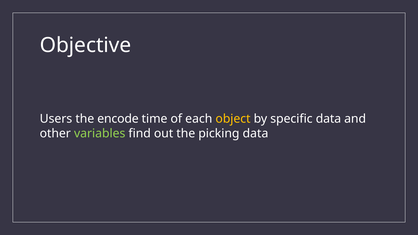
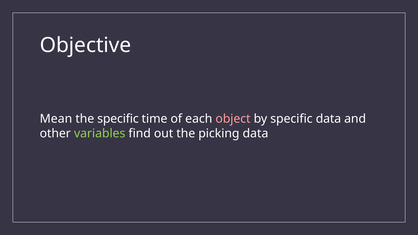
Users: Users -> Mean (56, 119)
the encode: encode -> specific (118, 119)
object colour: yellow -> pink (233, 119)
